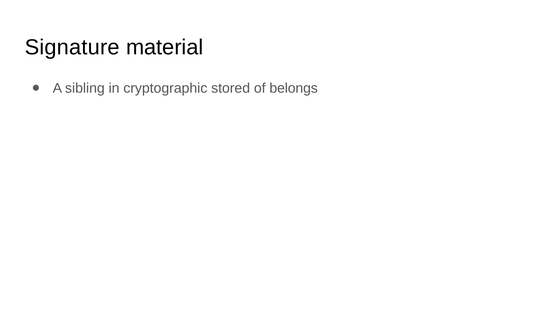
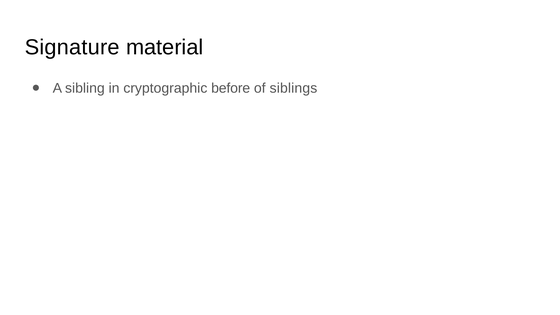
stored: stored -> before (231, 88)
belongs: belongs -> siblings (293, 88)
